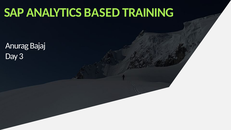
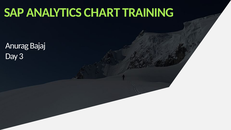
BASED: BASED -> CHART (102, 12)
